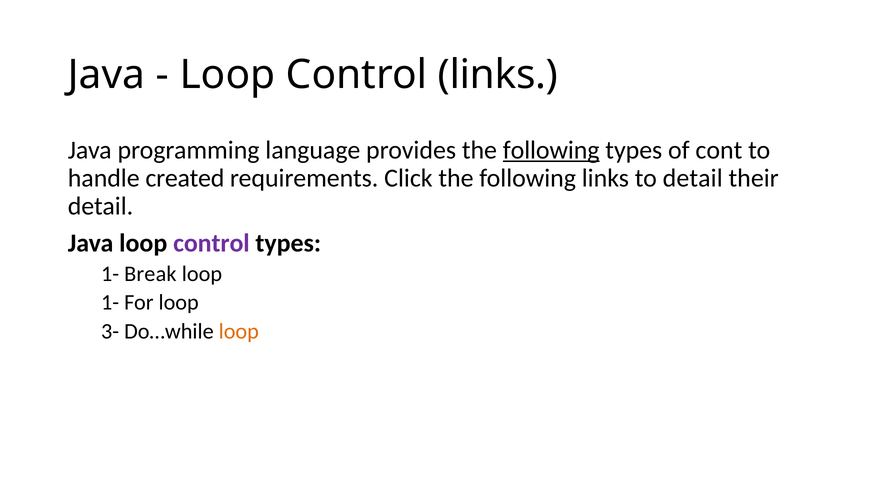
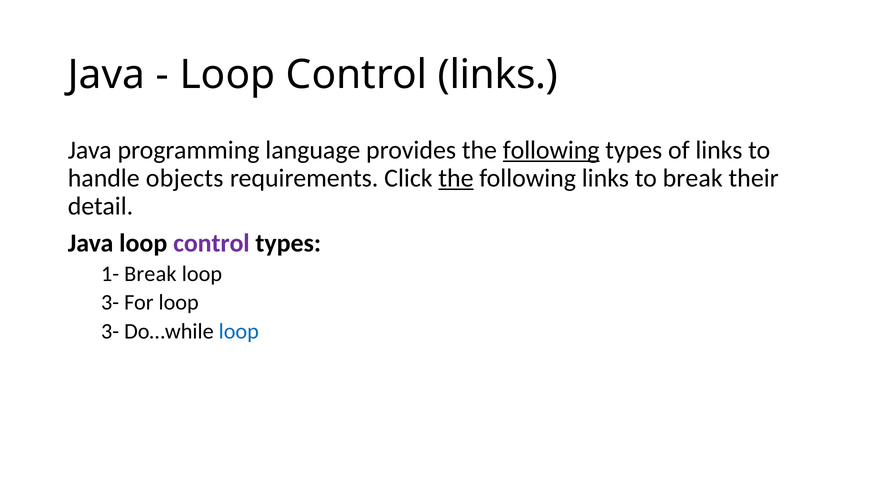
of cont: cont -> links (719, 150)
created: created -> objects (185, 178)
the underline: none -> present (456, 178)
to detail: detail -> break (693, 178)
1-: 1- -> 3- (110, 303)
loop colour: orange -> blue (239, 331)
